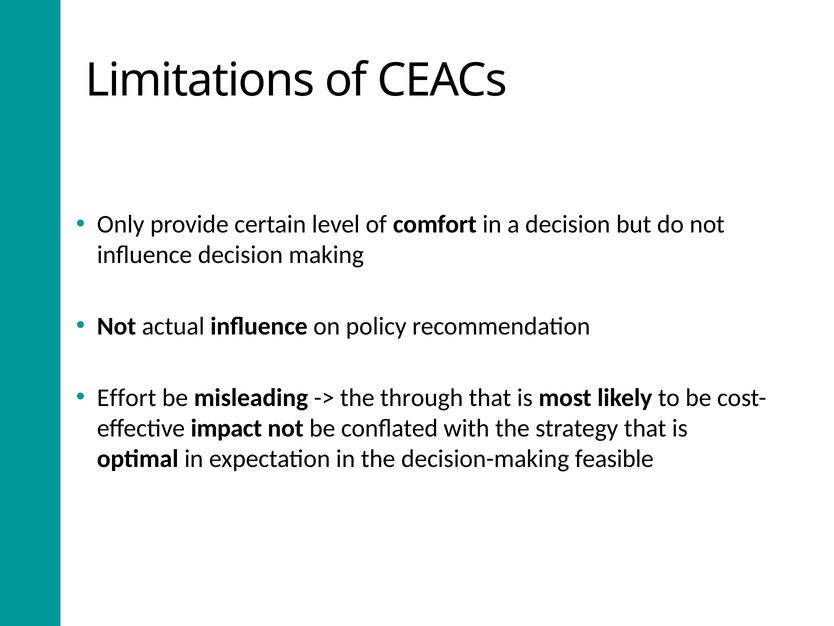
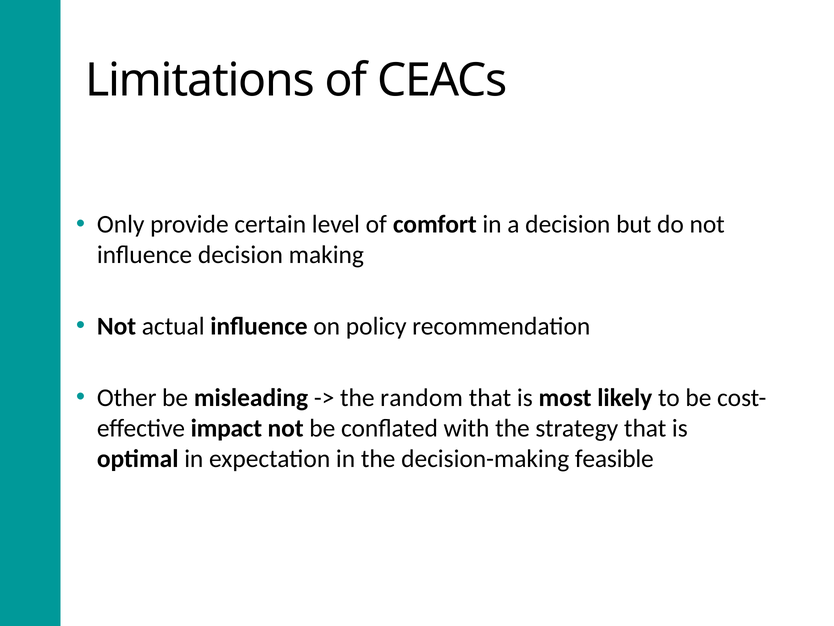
Effort: Effort -> Other (127, 397)
through: through -> random (422, 397)
